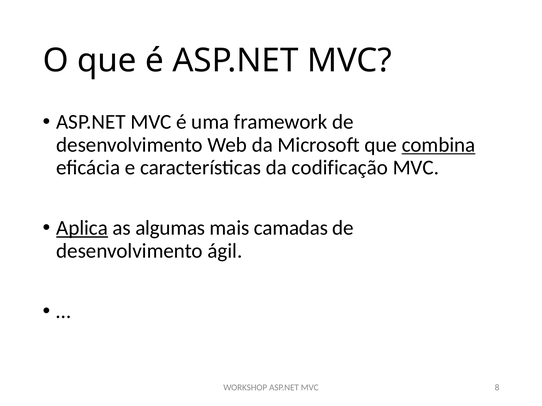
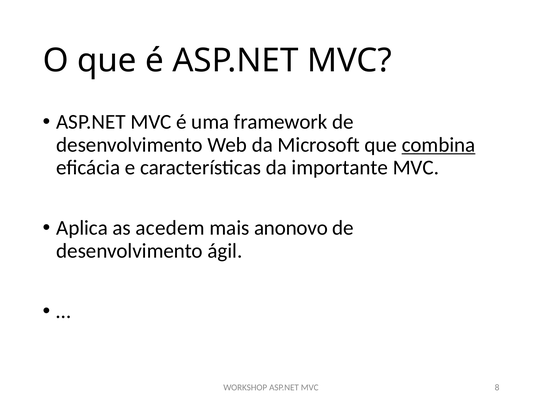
codificação: codificação -> importante (340, 168)
Aplica underline: present -> none (82, 228)
algumas: algumas -> acedem (170, 228)
camadas: camadas -> anonovo (291, 228)
